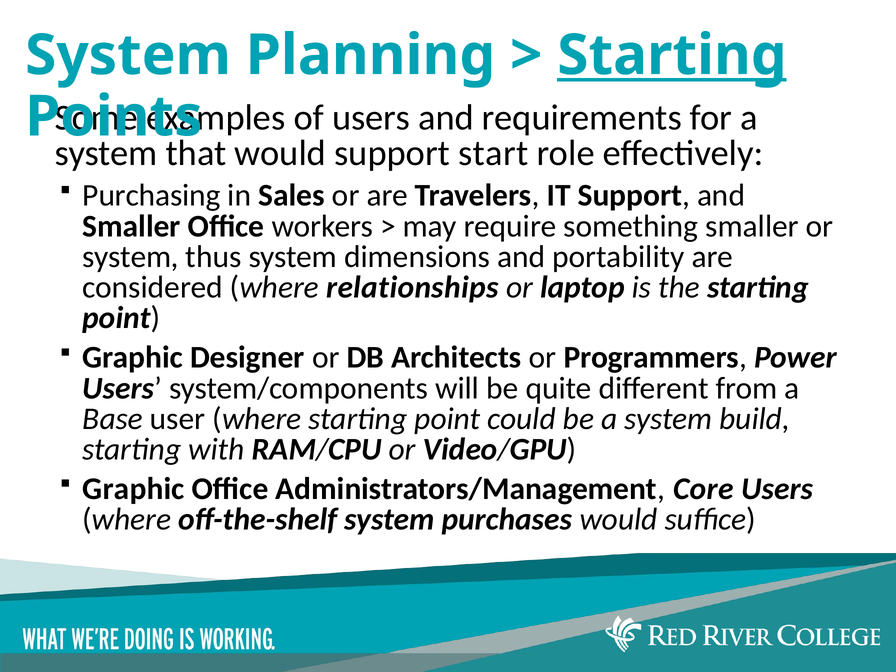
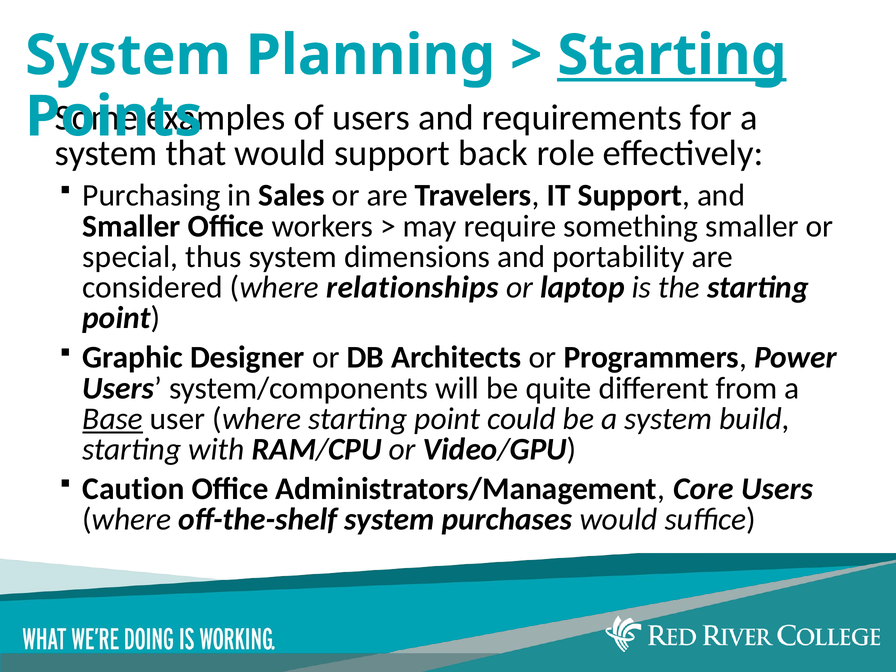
start: start -> back (493, 153)
system: system -> special (130, 257)
Base underline: none -> present (113, 419)
Graphic: Graphic -> Caution (134, 489)
